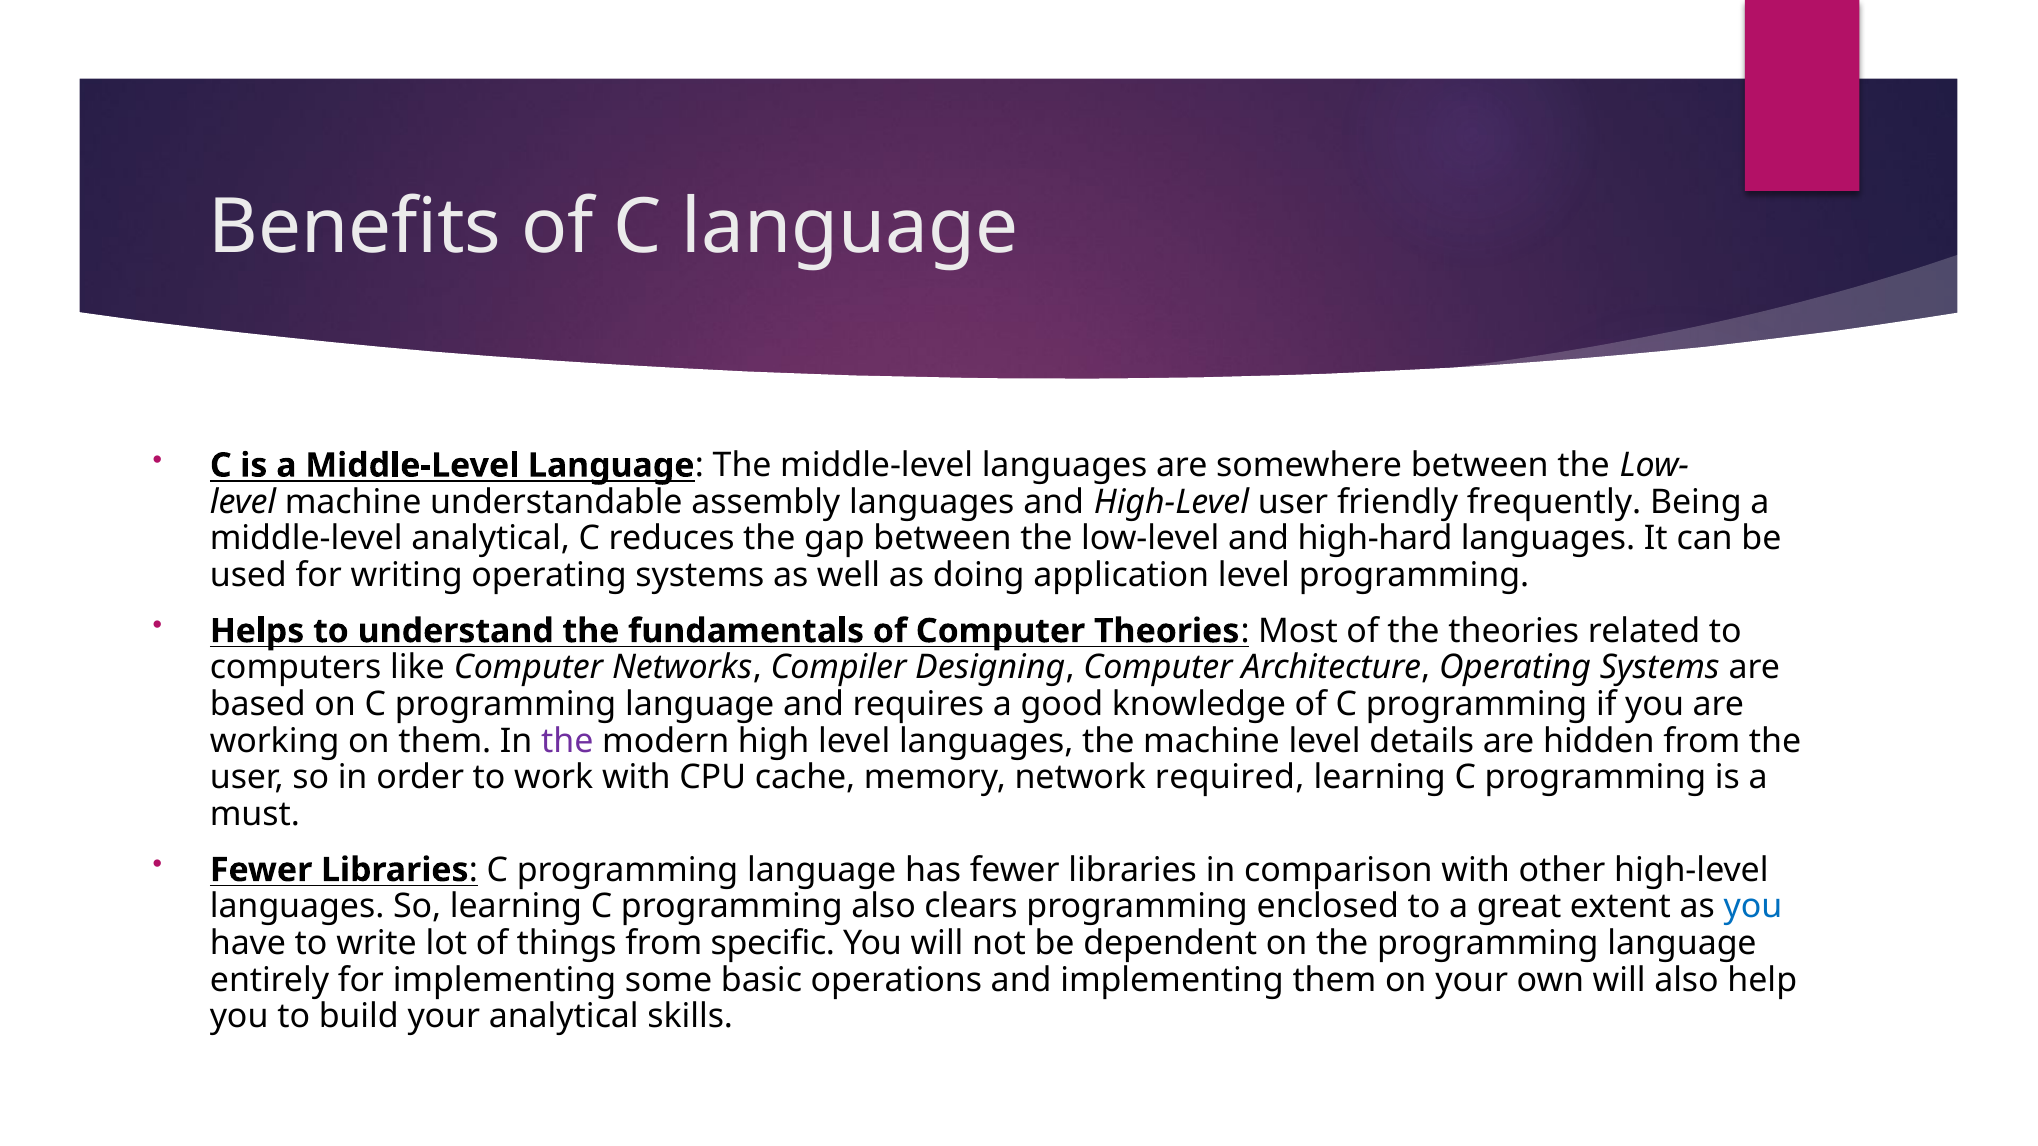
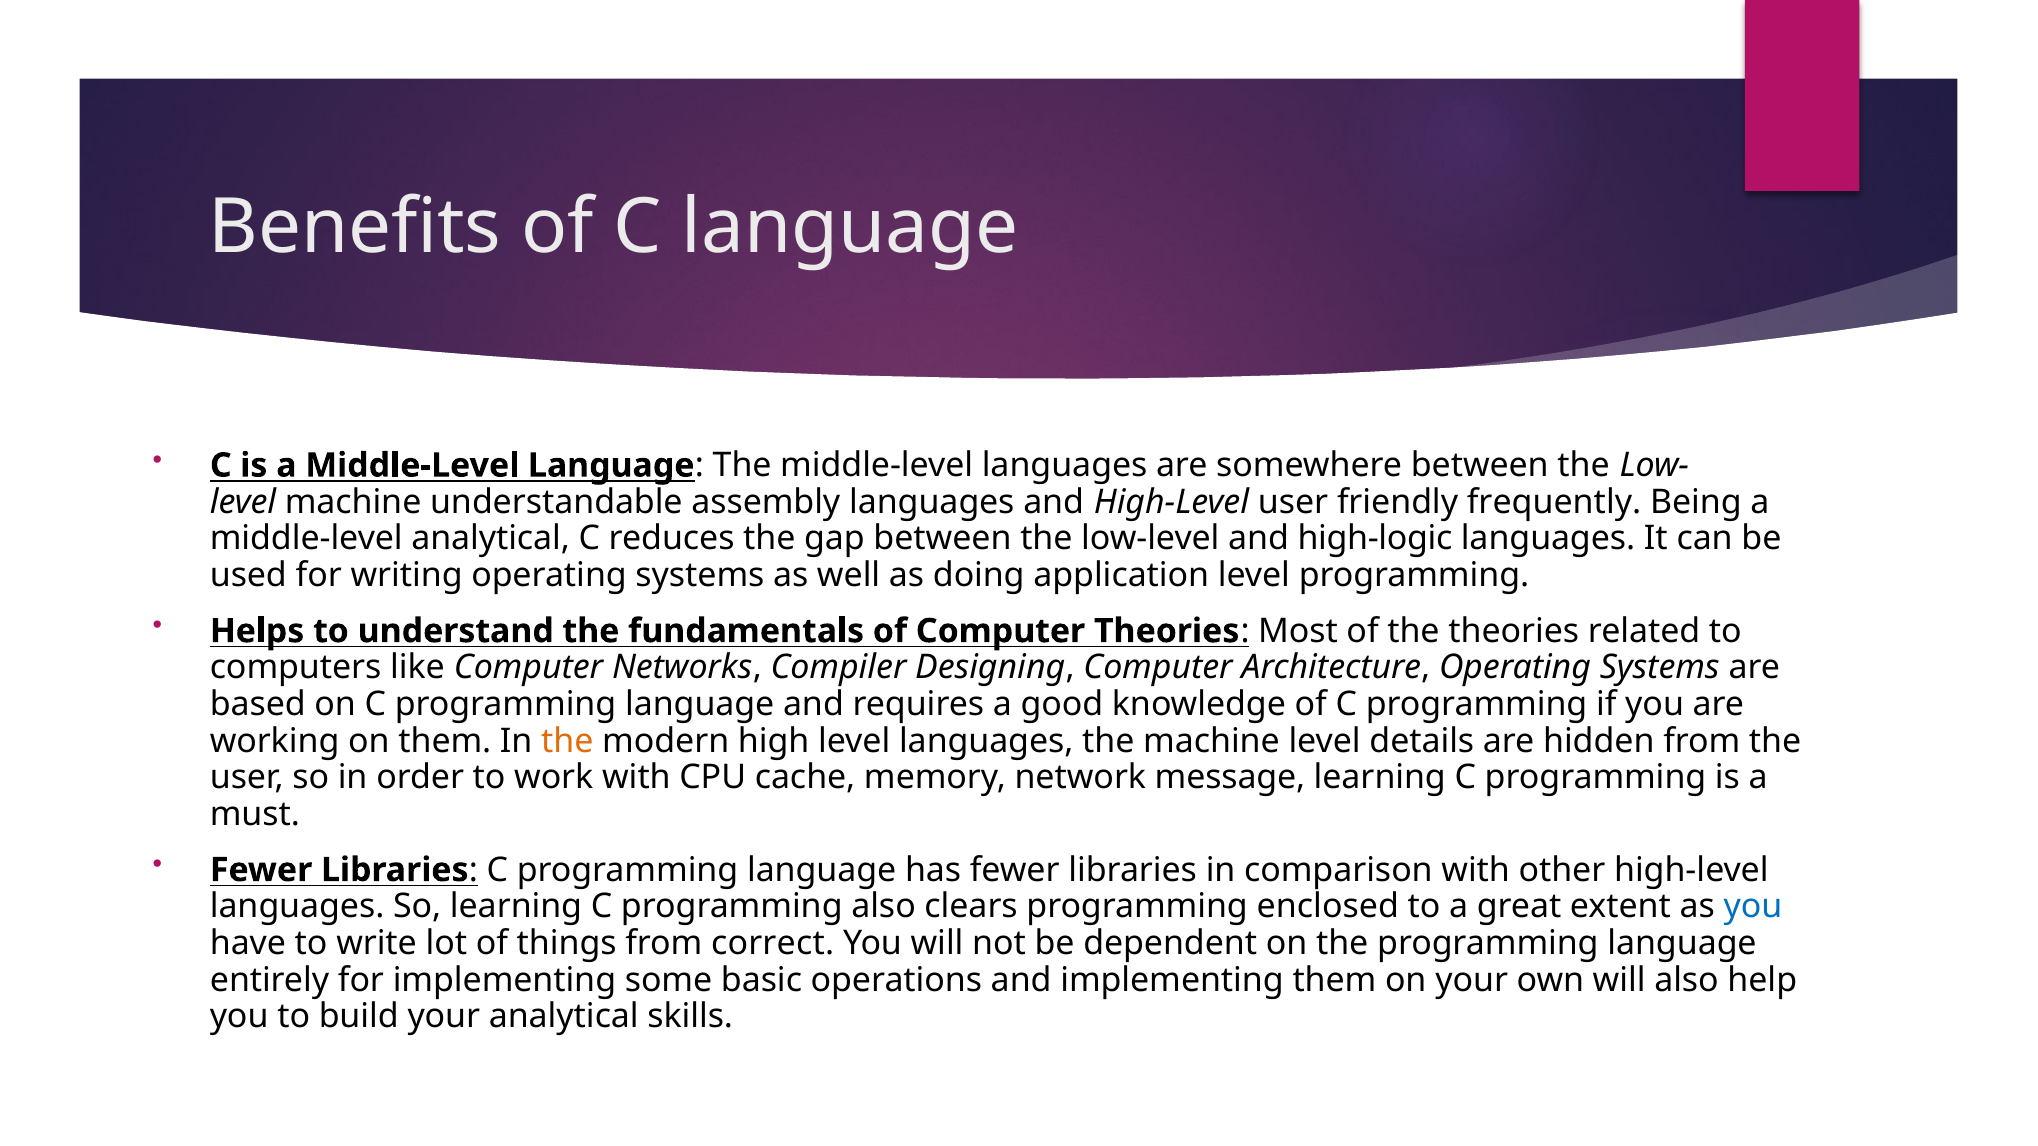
high-hard: high-hard -> high-logic (1375, 539)
the colour: purple -> orange (567, 741)
required: required -> message (1230, 778)
specific: specific -> correct (773, 944)
